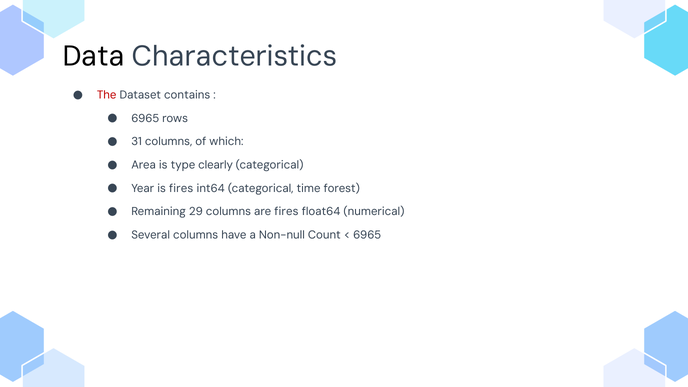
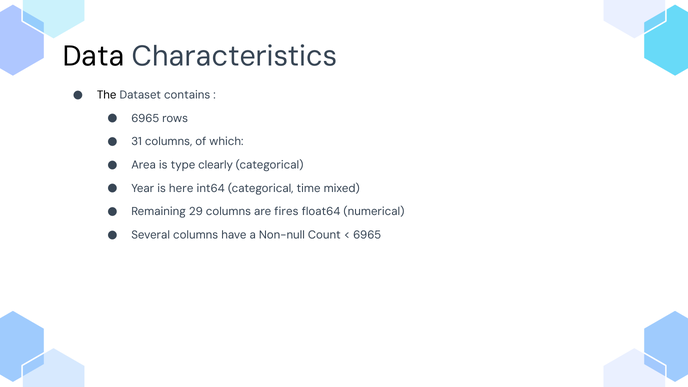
The colour: red -> black (107, 95)
is fires: fires -> here (181, 188)
forest: forest -> mixed (342, 188)
